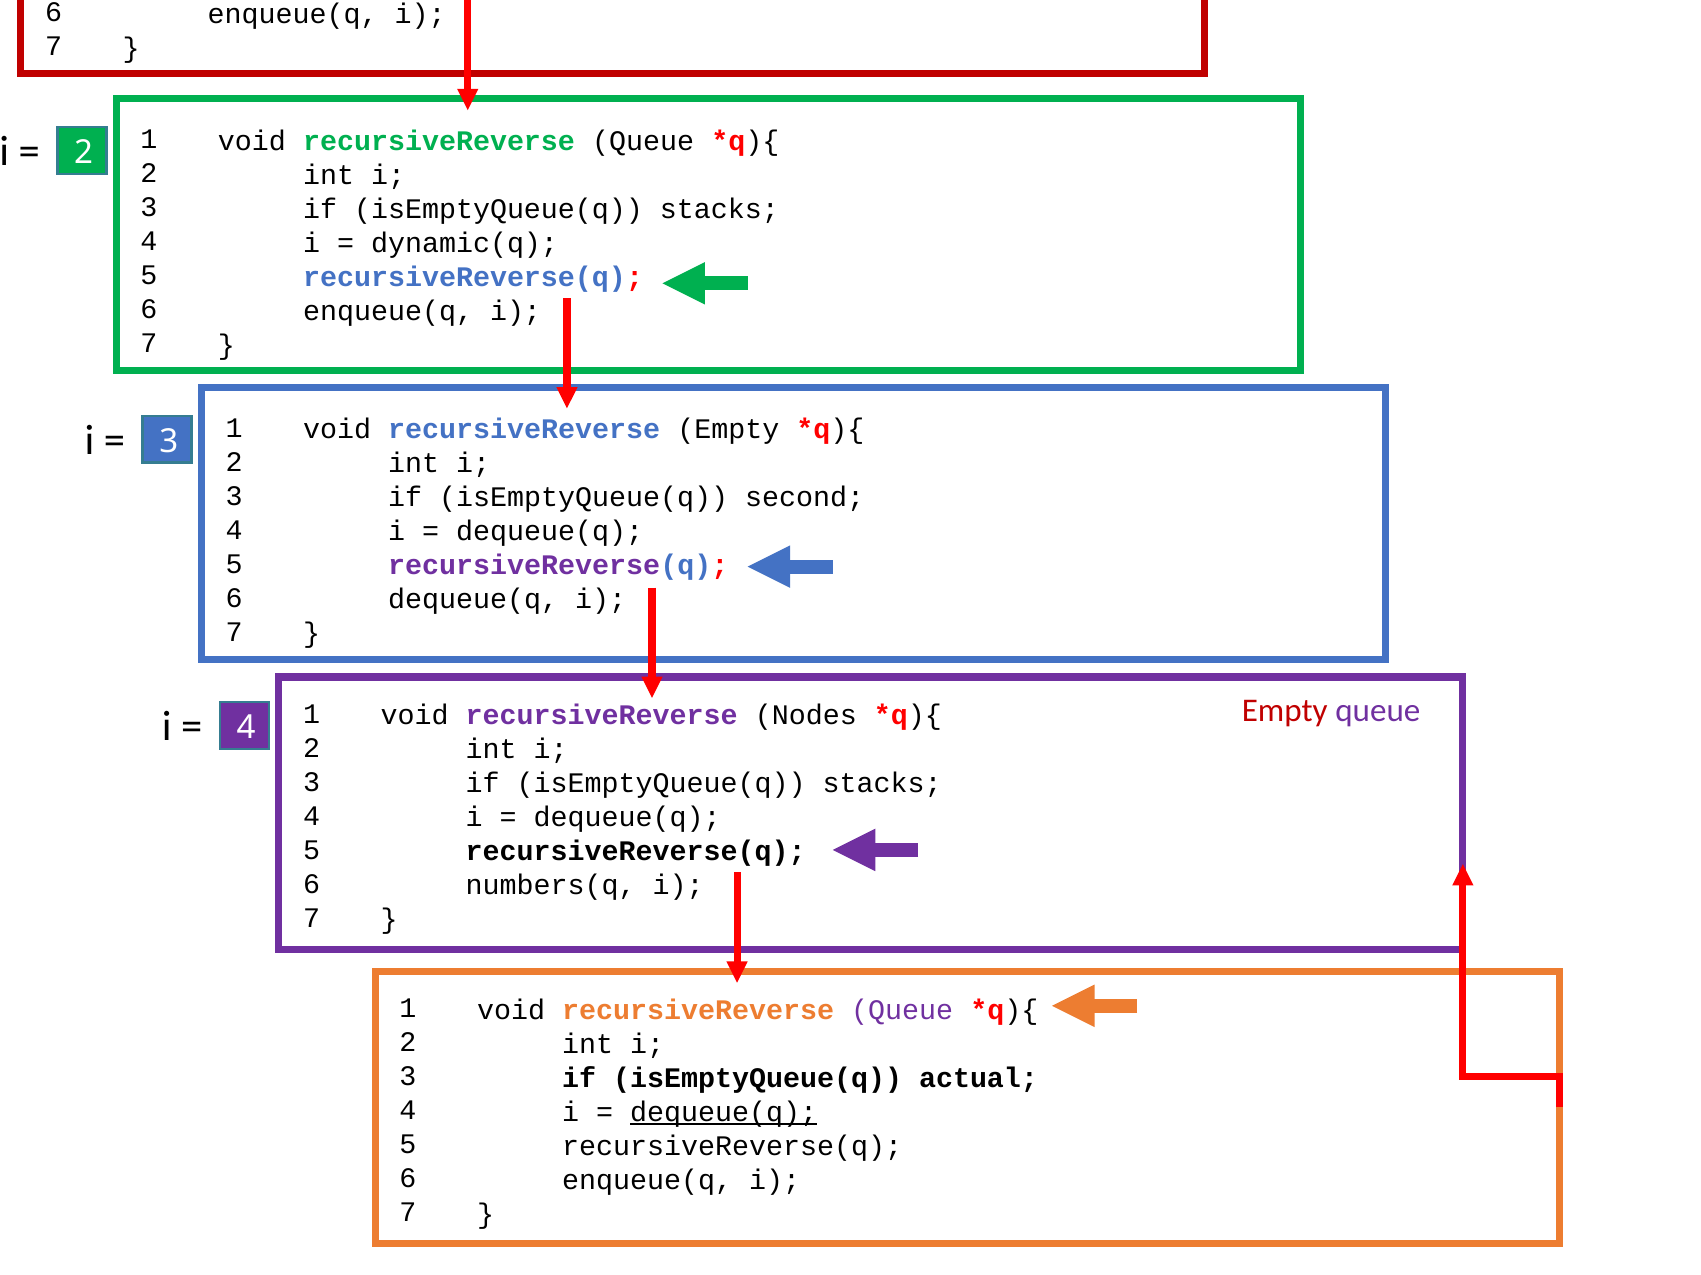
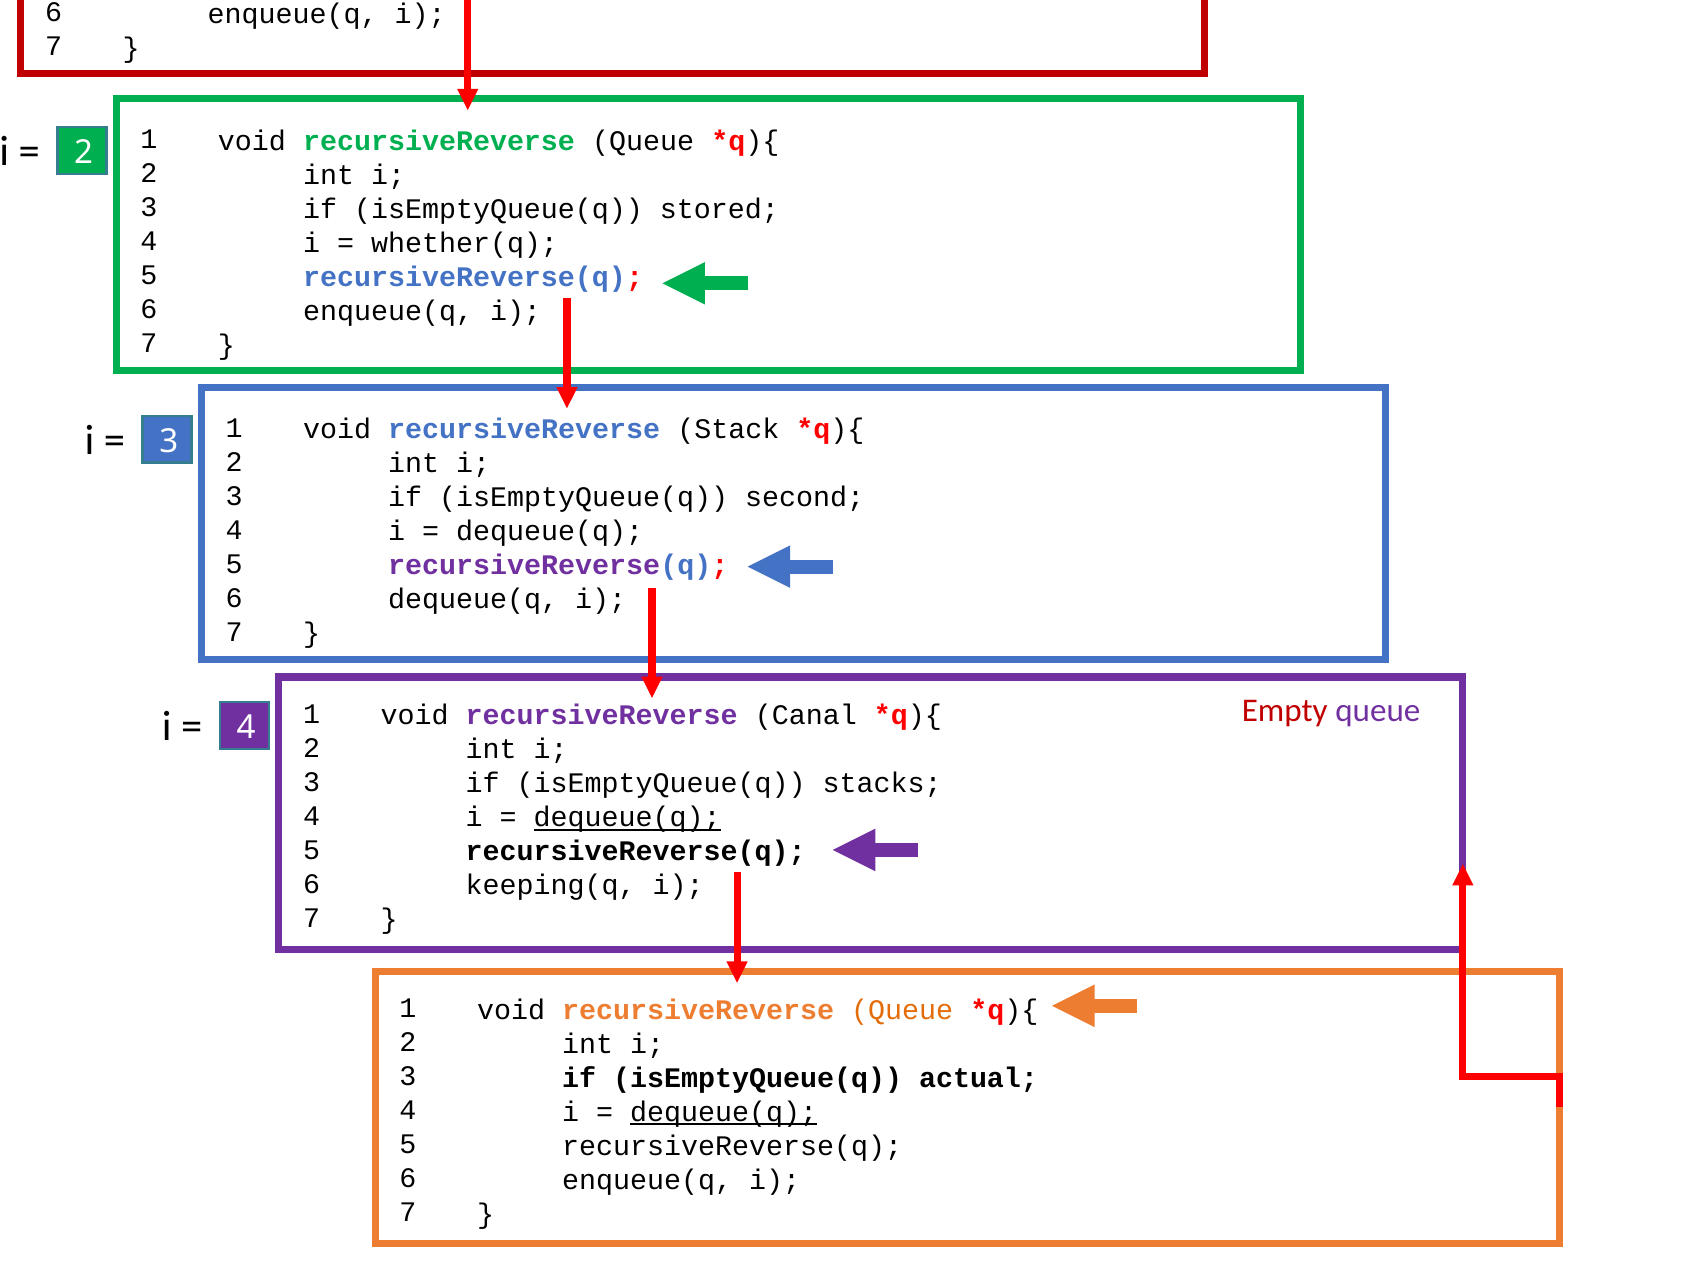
stacks: stacks -> stored (719, 209)
dynamic(q: dynamic(q -> whether(q (465, 243)
recursiveReverse Empty: Empty -> Stack (728, 430)
Nodes: Nodes -> Canal (806, 716)
dequeue(q underline: none -> present (627, 818)
numbers(q: numbers(q -> keeping(q (551, 886)
Queue colour: purple -> orange (902, 1011)
